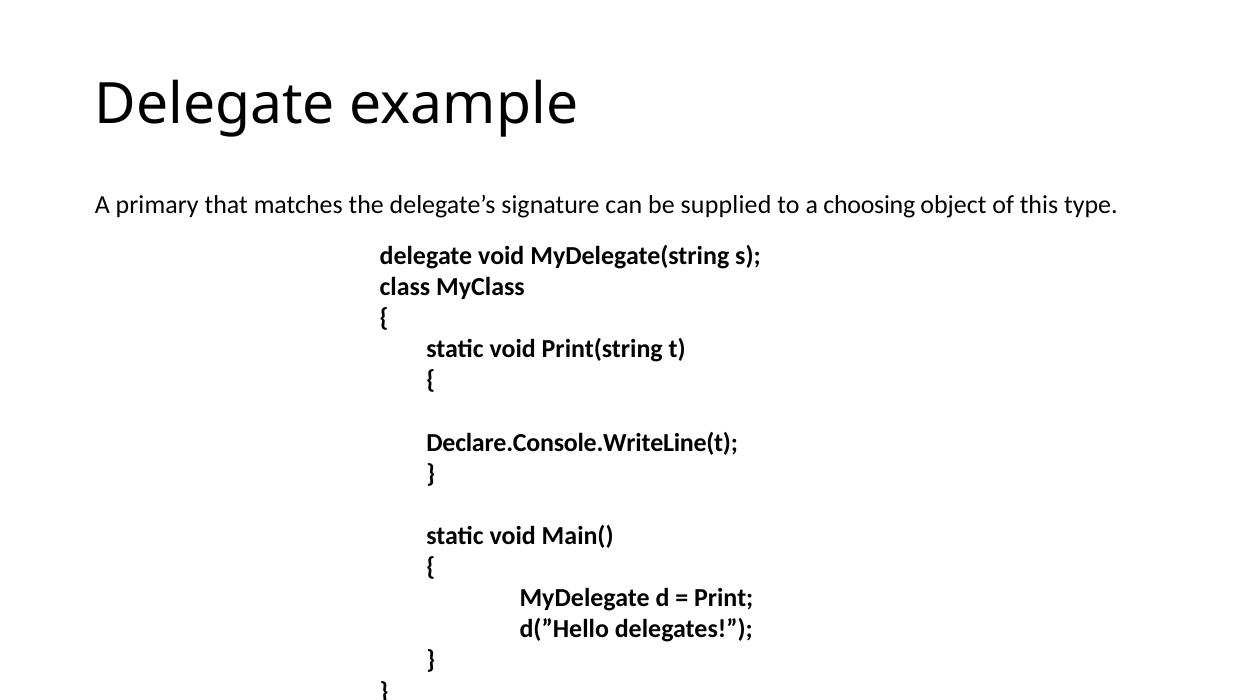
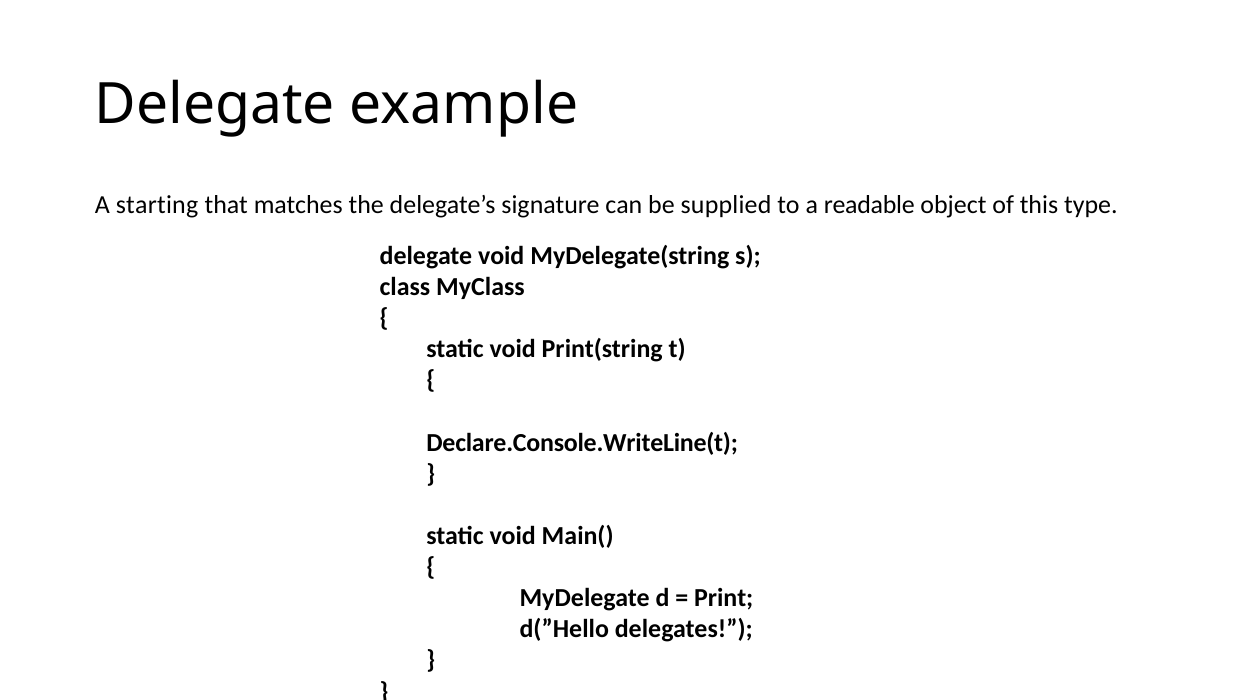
primary: primary -> starting (157, 205)
choosing: choosing -> readable (869, 205)
